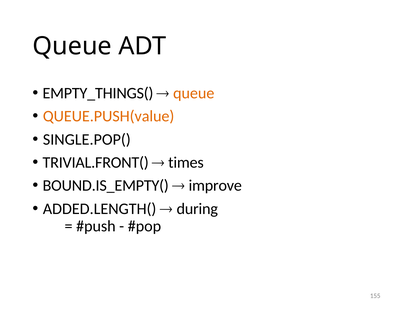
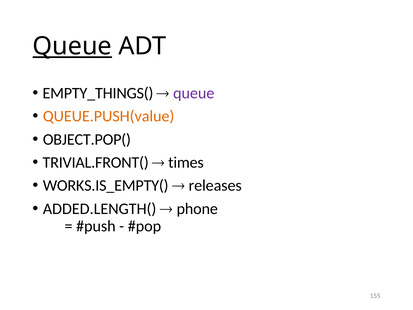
Queue underline: none -> present (72, 46)
queue colour: orange -> purple (194, 93)
SINGLE.POP(: SINGLE.POP( -> OBJECT.POP( (87, 139)
BOUND.IS_EMPTY(: BOUND.IS_EMPTY( -> WORKS.IS_EMPTY( (106, 185)
improve: improve -> releases (215, 185)
during: during -> phone (197, 209)
